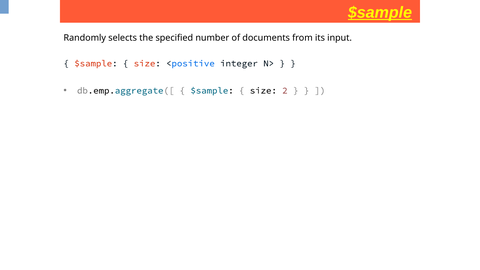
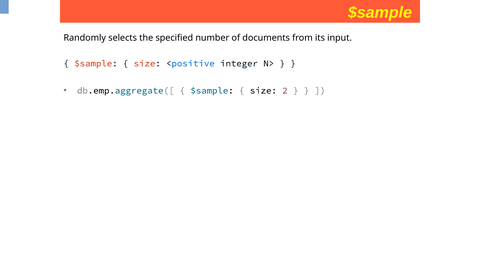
$sample underline: present -> none (380, 12)
